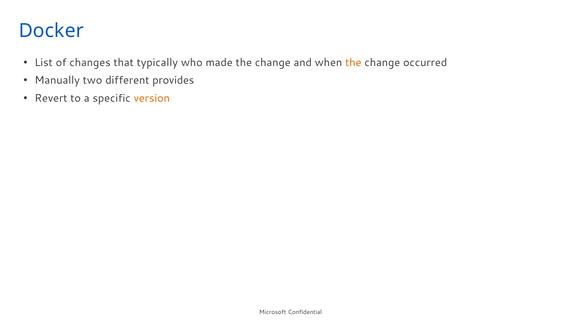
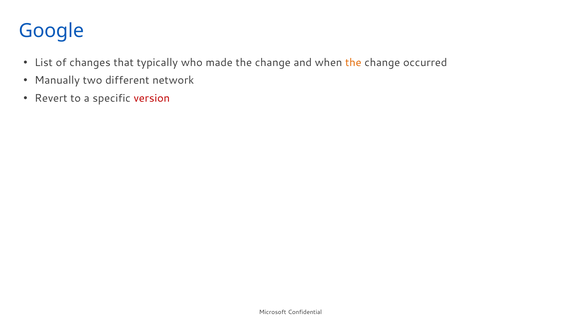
Docker: Docker -> Google (51, 31)
provides: provides -> network (173, 80)
version colour: orange -> red (152, 98)
